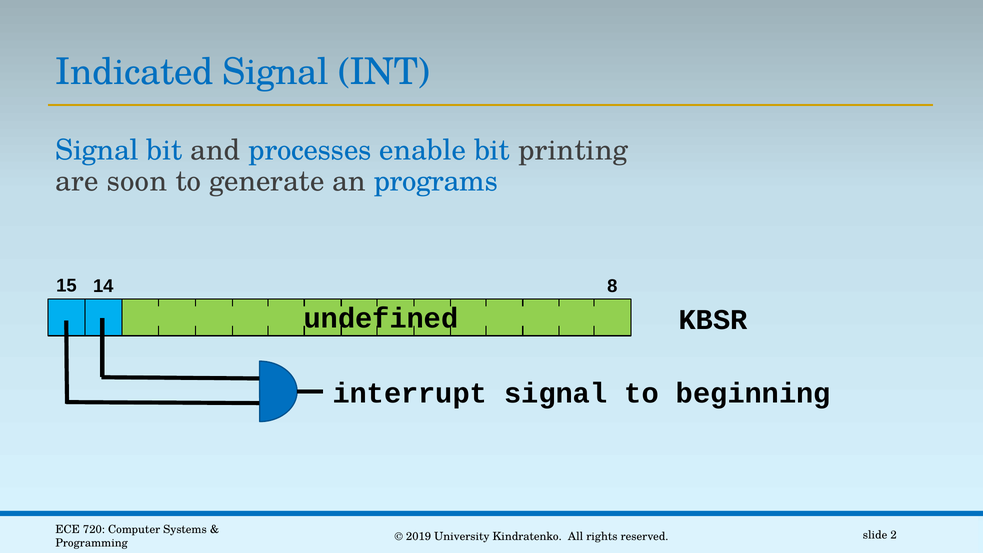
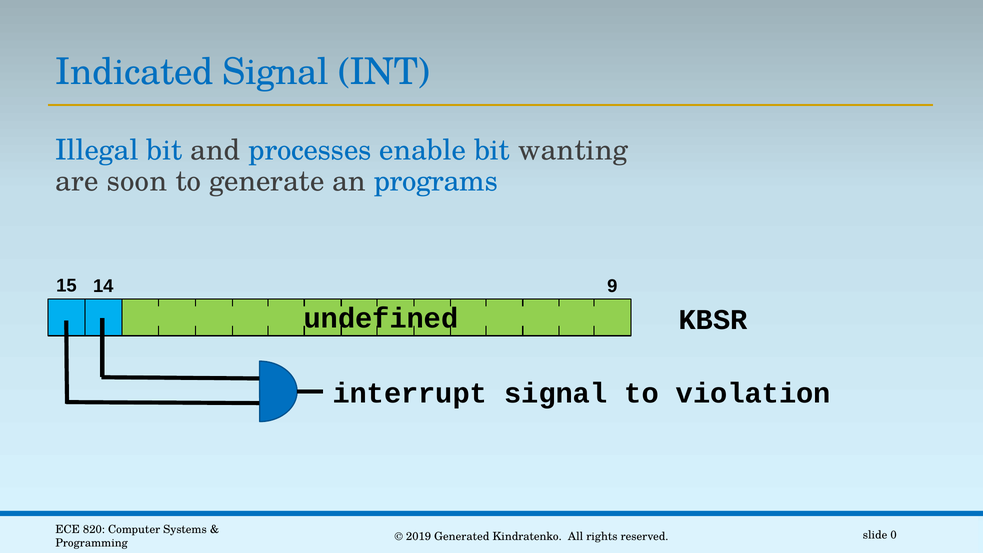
Signal: Signal -> Illegal (97, 150)
printing: printing -> wanting (573, 150)
8: 8 -> 9 (612, 286)
beginning: beginning -> violation (753, 393)
720: 720 -> 820 (94, 530)
University: University -> Generated (462, 536)
2: 2 -> 0 (894, 535)
